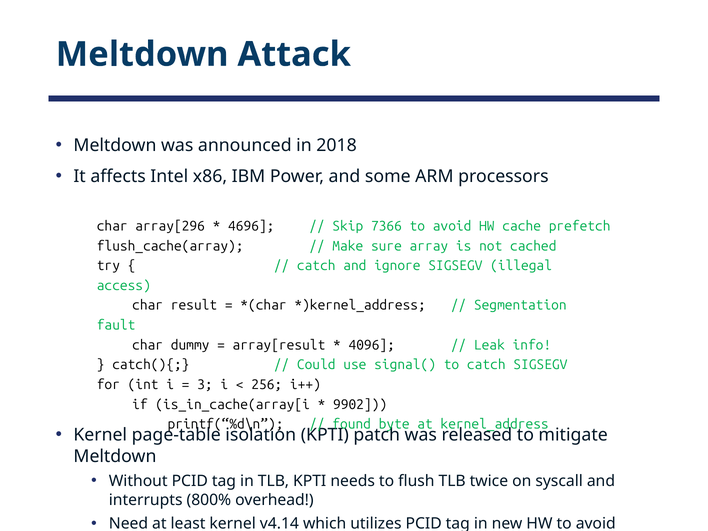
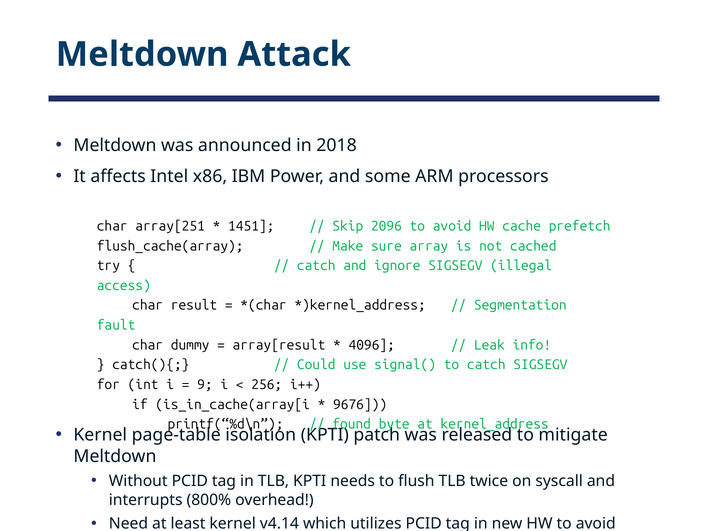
array[296: array[296 -> array[251 (170, 226)
4696: 4696 -> 1451 (251, 226)
7366: 7366 -> 2096 (386, 226)
3: 3 -> 9 (205, 385)
9902: 9902 -> 9676 (360, 405)
